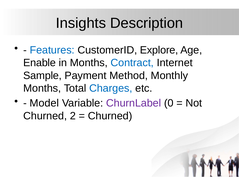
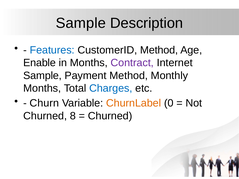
Insights: Insights -> Sample (81, 23)
CustomerID Explore: Explore -> Method (159, 50)
Contract colour: blue -> purple (132, 63)
Model: Model -> Churn (44, 103)
ChurnLabel colour: purple -> orange (134, 103)
2: 2 -> 8 (73, 116)
